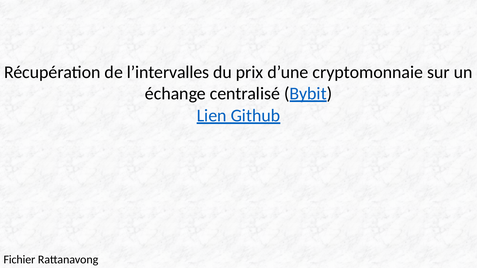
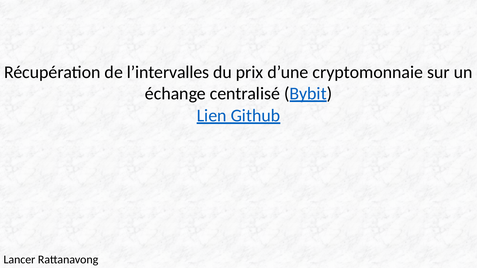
Fichier: Fichier -> Lancer (19, 260)
